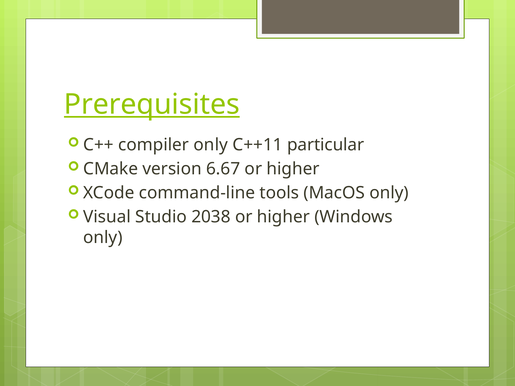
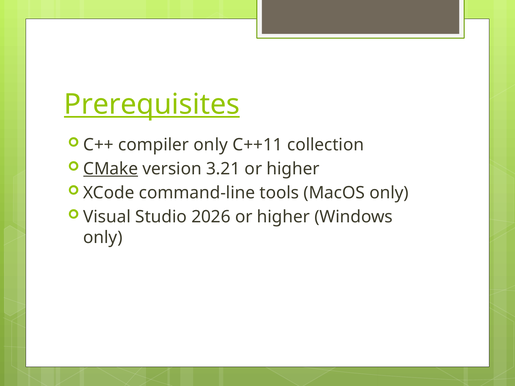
particular: particular -> collection (326, 145)
CMake underline: none -> present (111, 169)
6.67: 6.67 -> 3.21 (223, 169)
2038: 2038 -> 2026 (211, 217)
